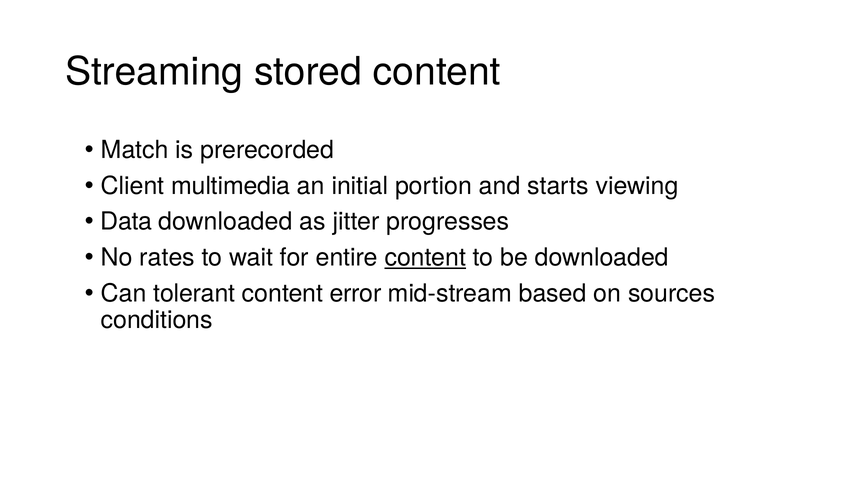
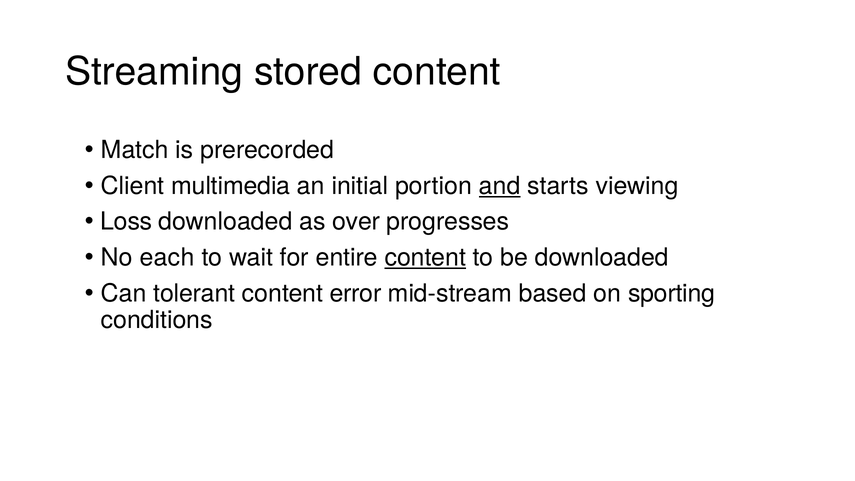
and underline: none -> present (500, 186)
Data: Data -> Loss (126, 222)
jitter: jitter -> over (356, 222)
rates: rates -> each (167, 257)
sources: sources -> sporting (672, 293)
